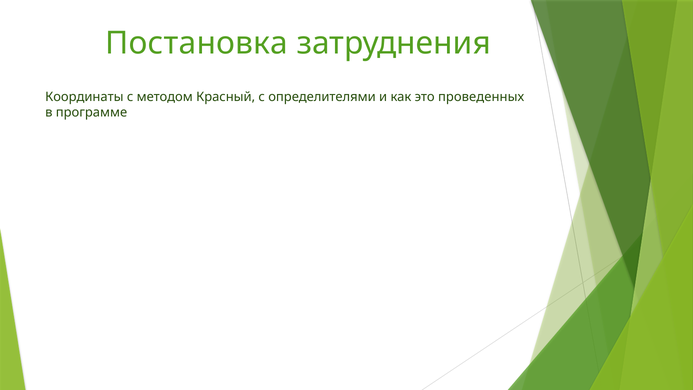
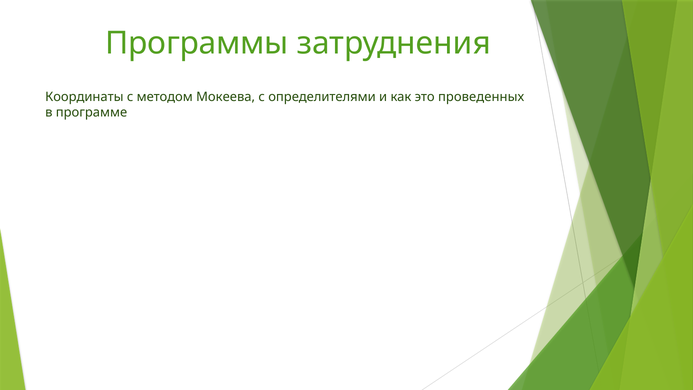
Постановка: Постановка -> Программы (197, 43)
Красный: Красный -> Мокеева (226, 97)
